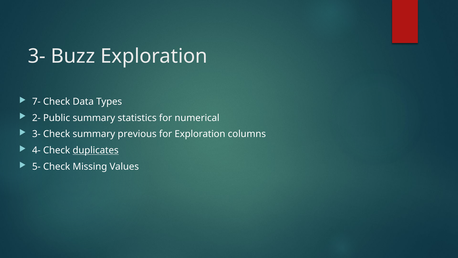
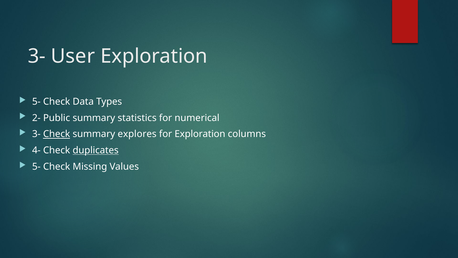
Buzz: Buzz -> User (73, 56)
7-: 7- -> 5- (36, 101)
Check underline: none -> present (57, 134)
previous: previous -> explores (137, 134)
